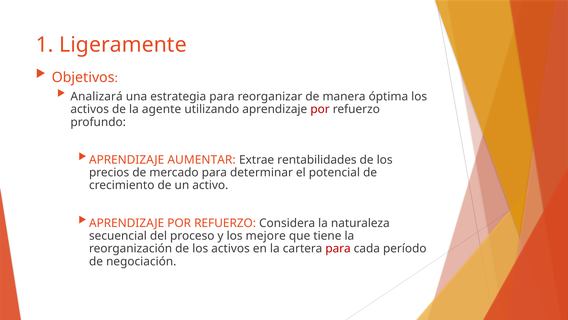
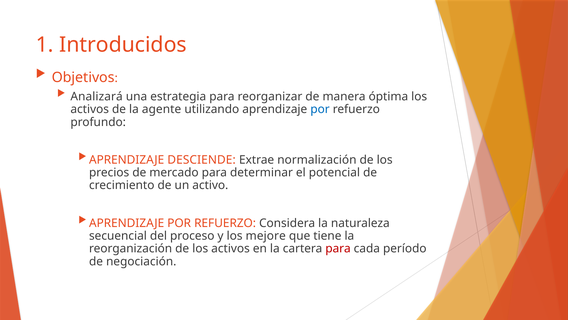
Ligeramente: Ligeramente -> Introducidos (123, 45)
por colour: red -> blue (320, 109)
AUMENTAR: AUMENTAR -> DESCIENDE (202, 160)
rentabilidades: rentabilidades -> normalización (317, 160)
